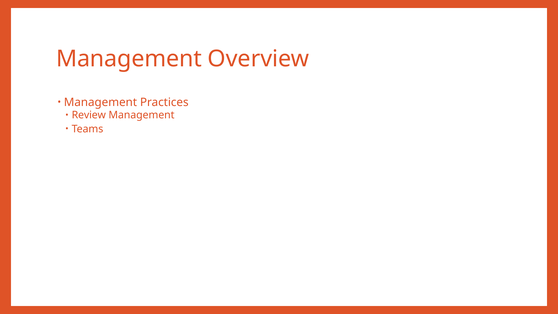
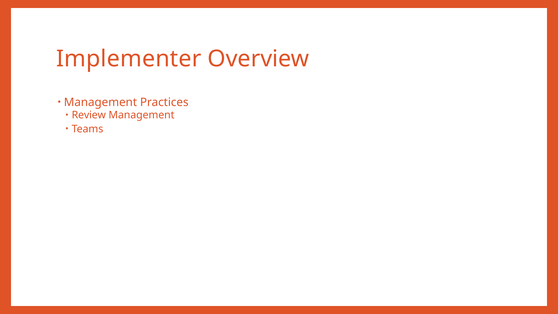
Management: Management -> Implementer (129, 59)
